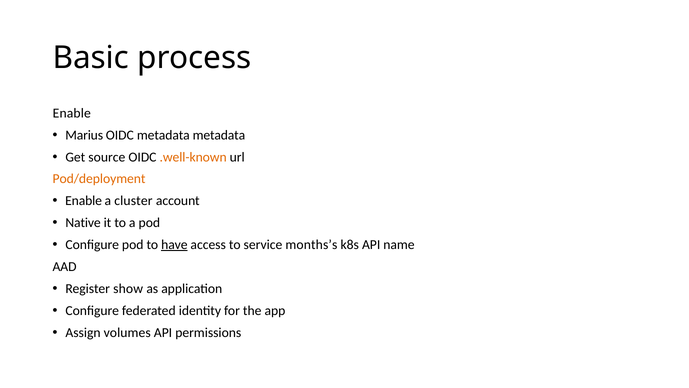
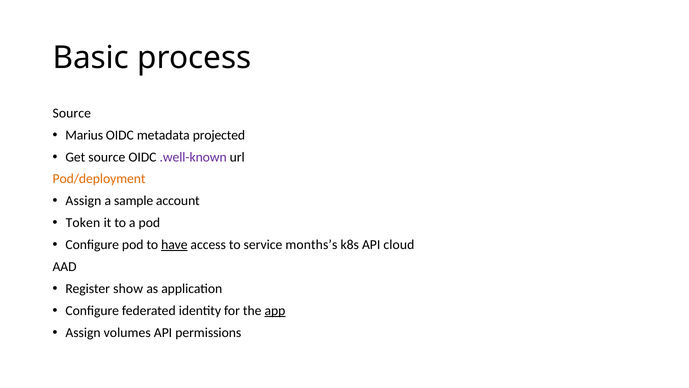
Enable: Enable -> Source (72, 113)
metadata metadata: metadata -> projected (219, 135)
.well-known colour: orange -> purple (193, 157)
Enable: Enable -> Assign (83, 201)
cluster: cluster -> sample (134, 201)
Native: Native -> Token (83, 223)
name: name -> cloud (399, 244)
app underline: none -> present (275, 310)
